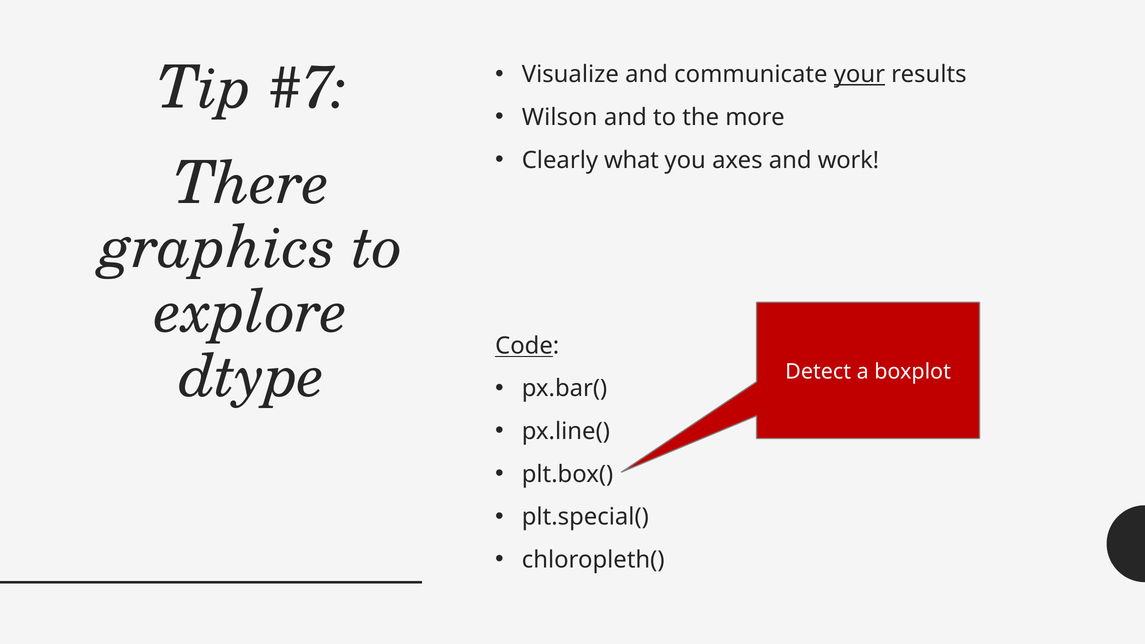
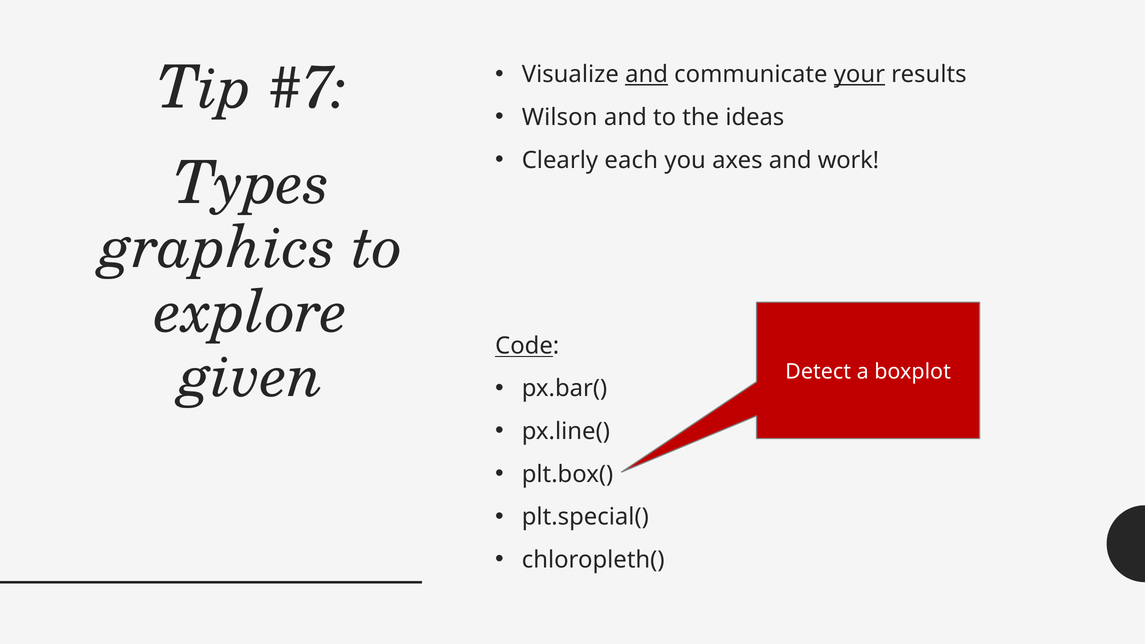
and underline: none -> present (647, 75)
more: more -> ideas (755, 117)
what: what -> each (631, 160)
There: There -> Types (252, 183)
dtype: dtype -> given (252, 377)
